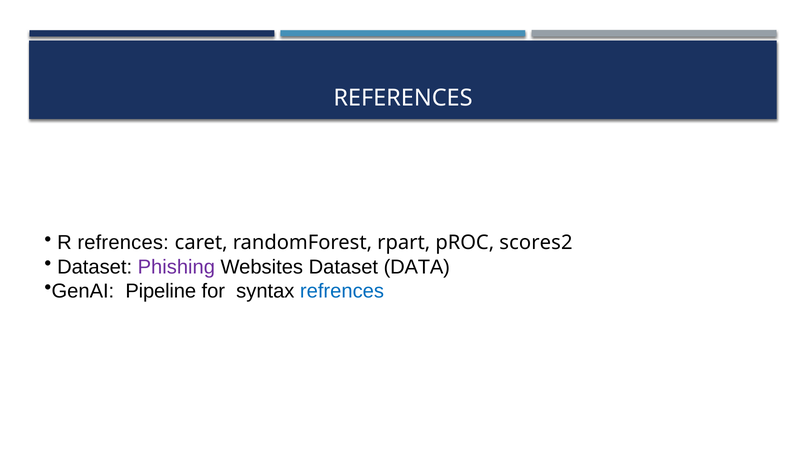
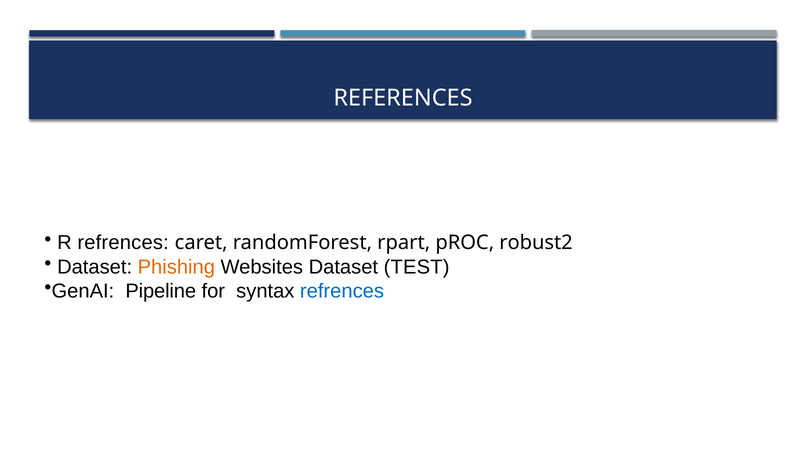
scores2: scores2 -> robust2 (536, 243)
Phishing colour: purple -> orange (176, 267)
DATA: DATA -> TEST (417, 267)
